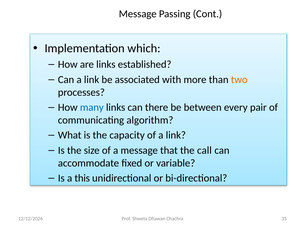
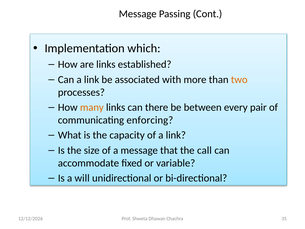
many colour: blue -> orange (92, 107)
algorithm: algorithm -> enforcing (150, 120)
this: this -> will (82, 178)
